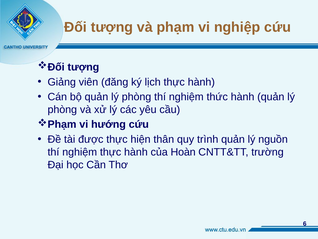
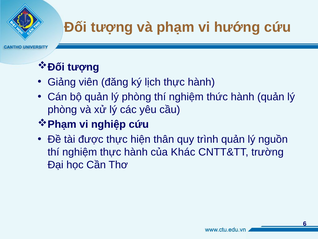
nghiệp: nghiệp -> hướng (237, 27)
hướng: hướng -> nghiệp (108, 124)
Hoàn: Hoàn -> Khác (183, 152)
